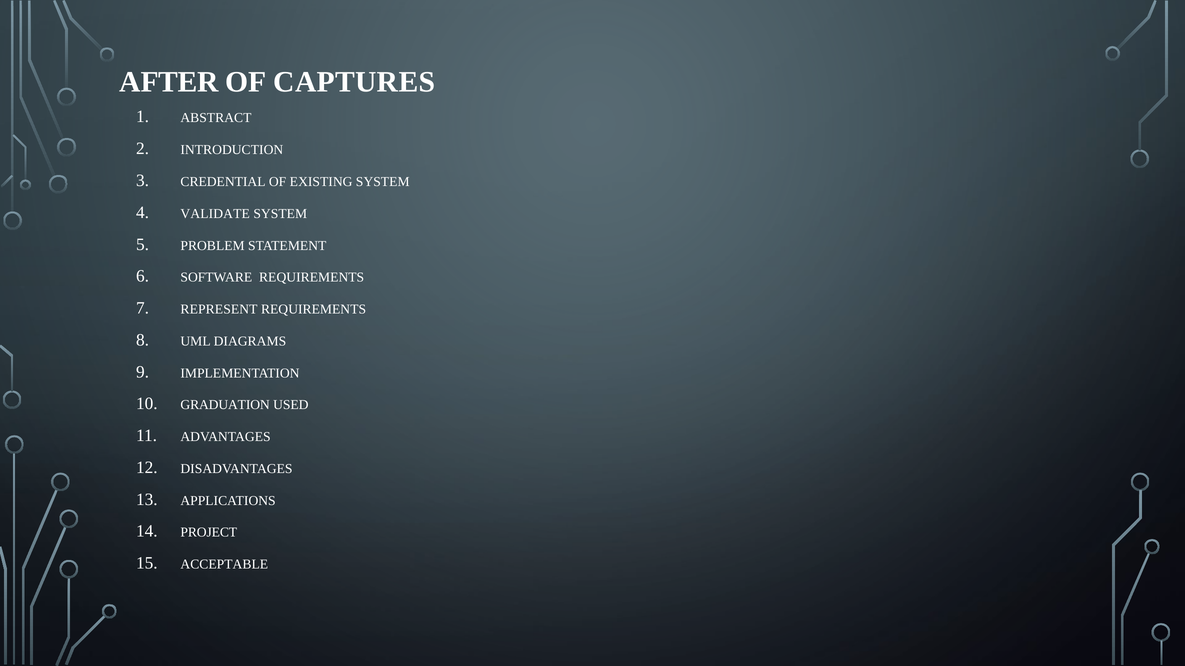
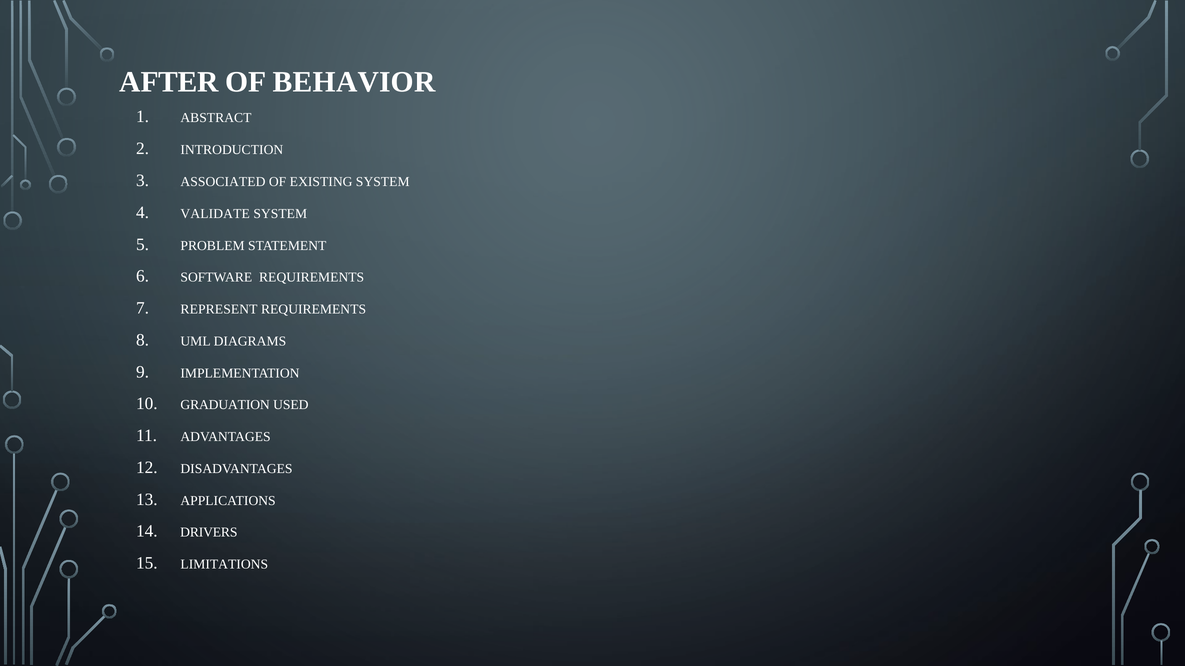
CAPTURES: CAPTURES -> BEHAVIOR (354, 82)
CREDENTIAL: CREDENTIAL -> ASSOCIATED (223, 182)
PROJECT: PROJECT -> DRIVERS (209, 533)
ACCEPTABLE: ACCEPTABLE -> LIMITATIONS (224, 565)
